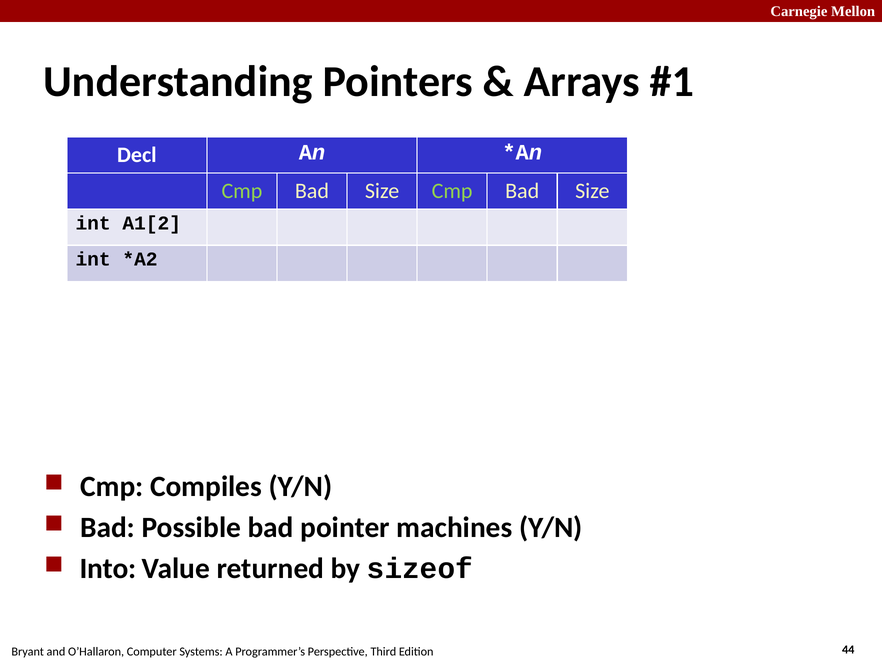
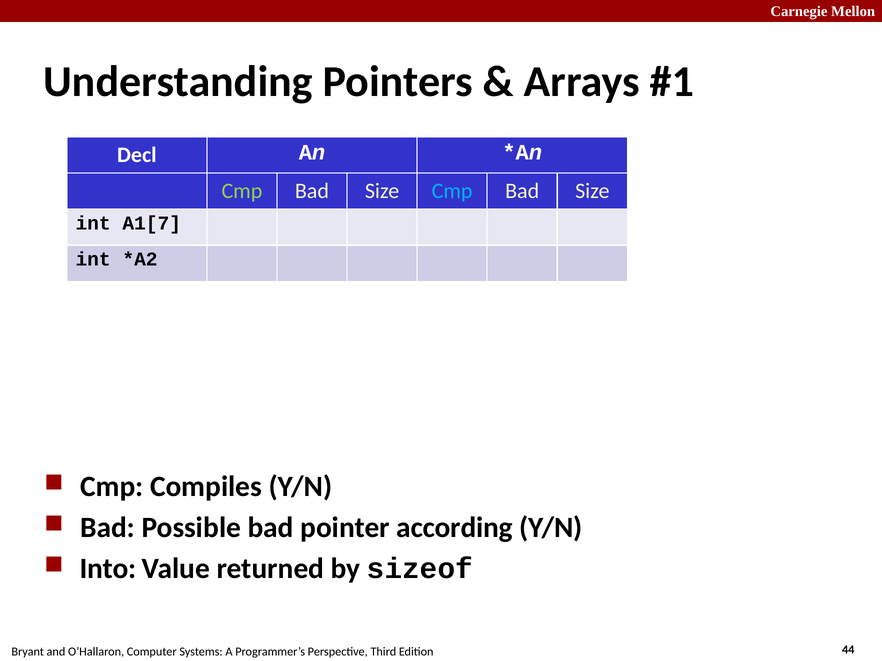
Cmp colour: light green -> light blue (452, 191)
A1[2: A1[2 -> A1[7 (152, 224)
machines: machines -> according (455, 528)
